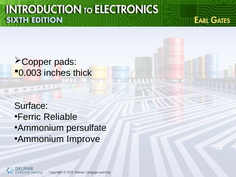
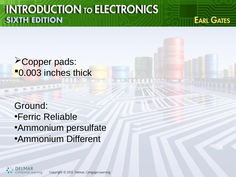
Surface: Surface -> Ground (31, 106)
Improve: Improve -> Different (83, 139)
